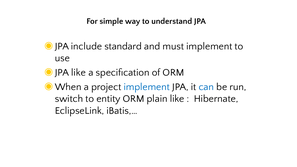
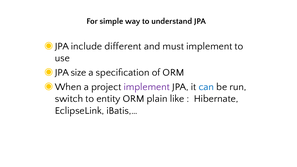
standard: standard -> different (123, 46)
JPA like: like -> size (79, 72)
implement colour: blue -> purple (147, 87)
